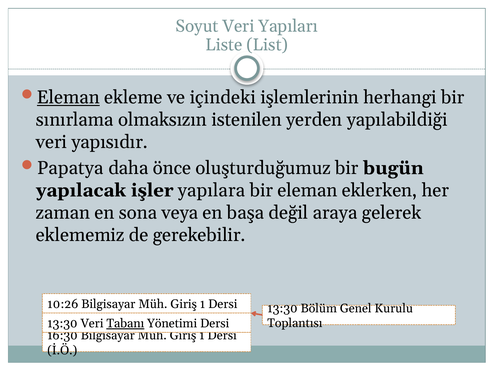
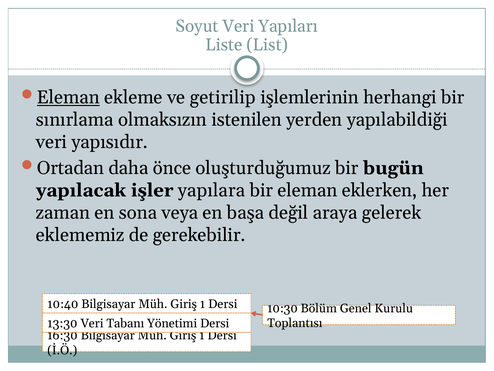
içindeki: içindeki -> getirilip (223, 97)
Papatya: Papatya -> Ortadan (70, 168)
10:26: 10:26 -> 10:40 (63, 304)
13:30: 13:30 -> 10:30 (283, 308)
Tabanı underline: present -> none (125, 323)
